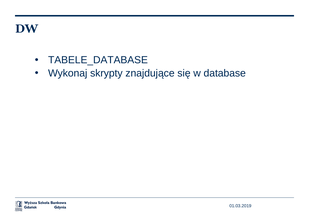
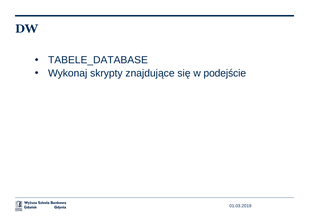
database: database -> podejście (225, 73)
